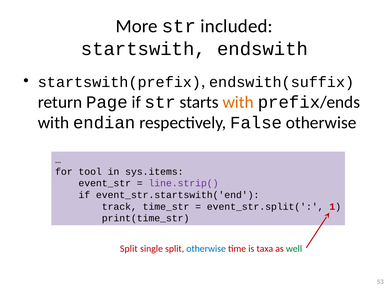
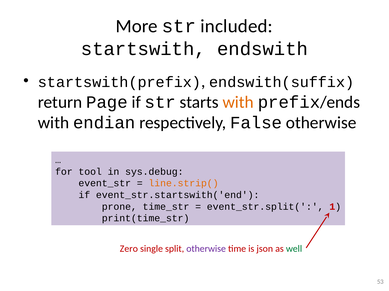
sys.items: sys.items -> sys.debug (154, 172)
line.strip( colour: purple -> orange (184, 184)
track: track -> prone (119, 207)
Split: Split -> Zero (129, 249)
otherwise colour: blue -> purple (206, 249)
taxa: taxa -> json (265, 249)
